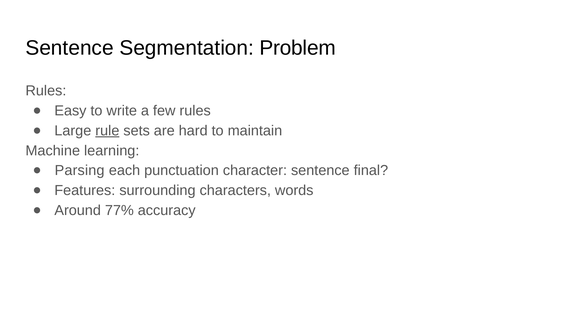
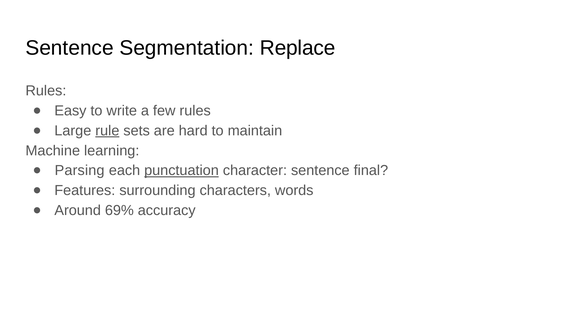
Problem: Problem -> Replace (298, 48)
punctuation underline: none -> present (181, 171)
77%: 77% -> 69% (119, 211)
